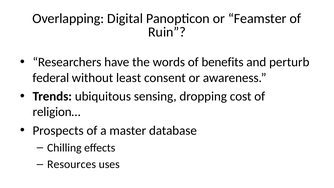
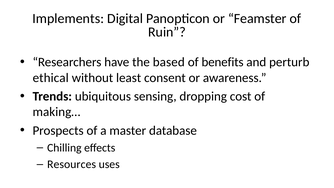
Overlapping: Overlapping -> Implements (68, 19)
words: words -> based (169, 62)
federal: federal -> ethical (51, 78)
religion…: religion… -> making… (56, 112)
